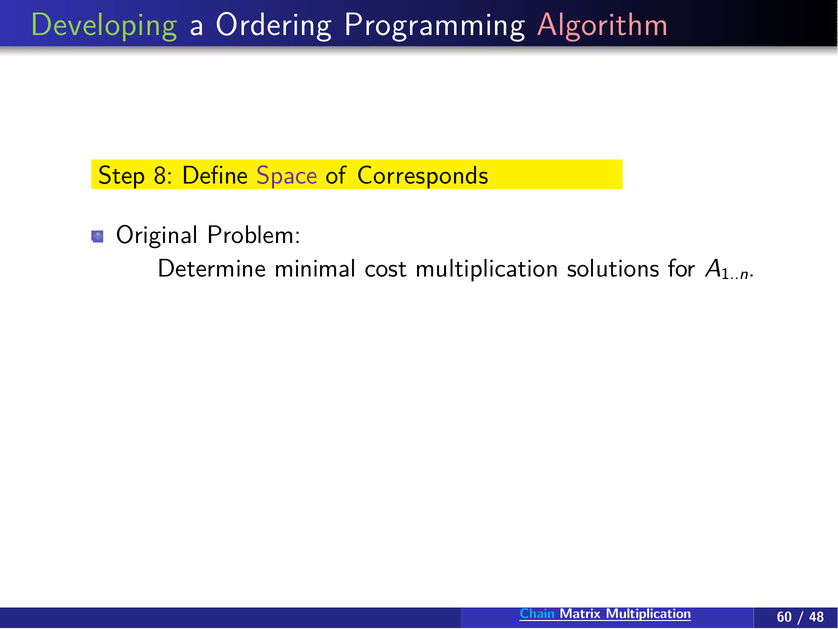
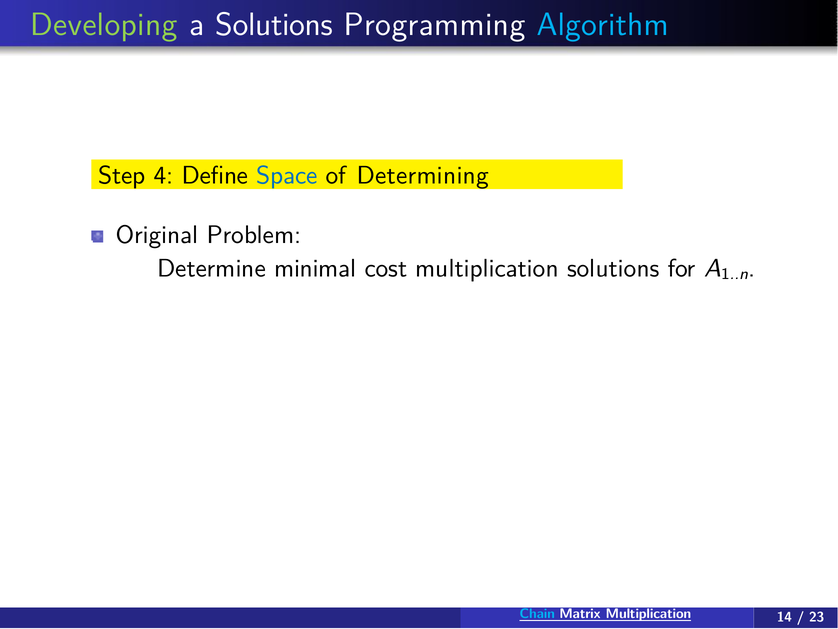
a Ordering: Ordering -> Solutions (274, 25)
Algorithm colour: pink -> light blue (603, 25)
8: 8 -> 4 (164, 176)
Space colour: purple -> blue (287, 176)
Corresponds: Corresponds -> Determining (423, 176)
60: 60 -> 14 (784, 617)
48: 48 -> 23 (817, 617)
